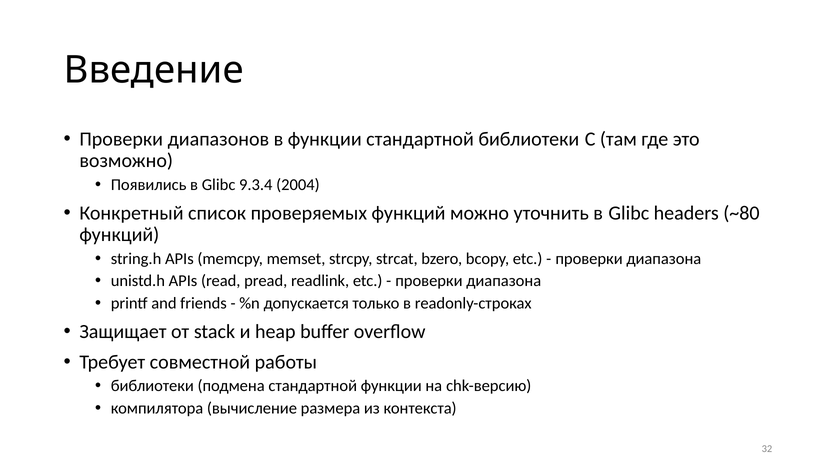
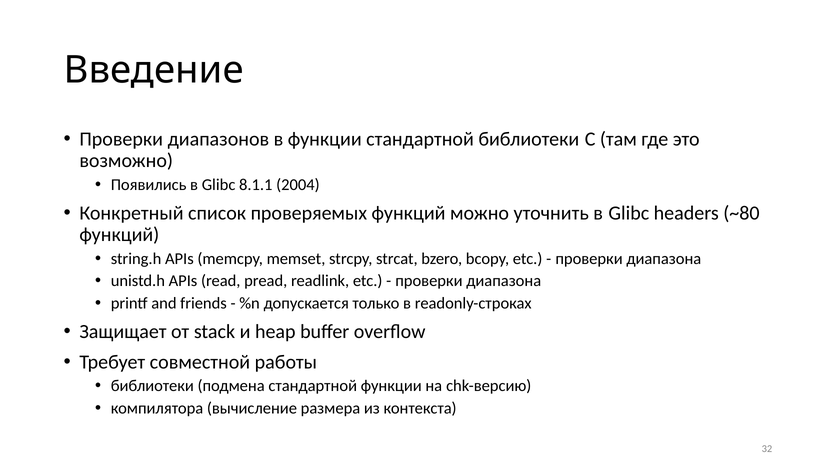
9.3.4: 9.3.4 -> 8.1.1 (256, 185)
